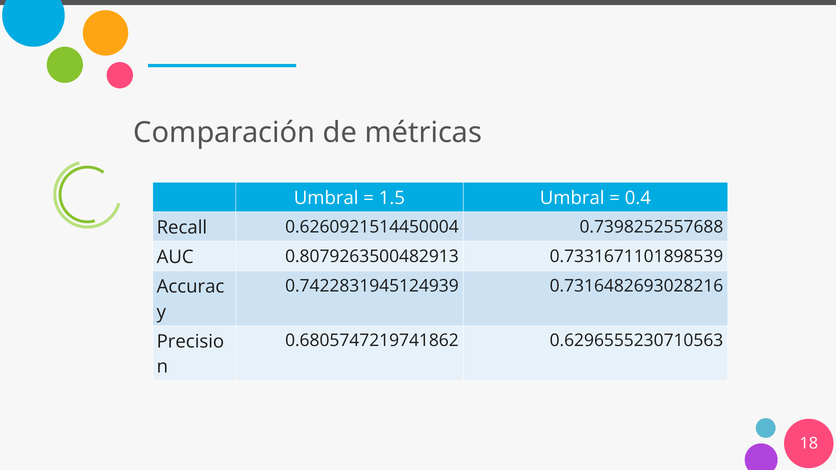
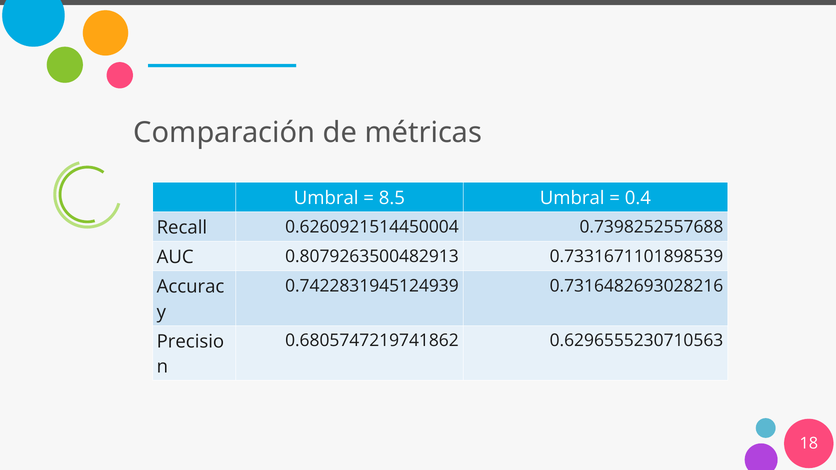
1.5: 1.5 -> 8.5 (392, 198)
